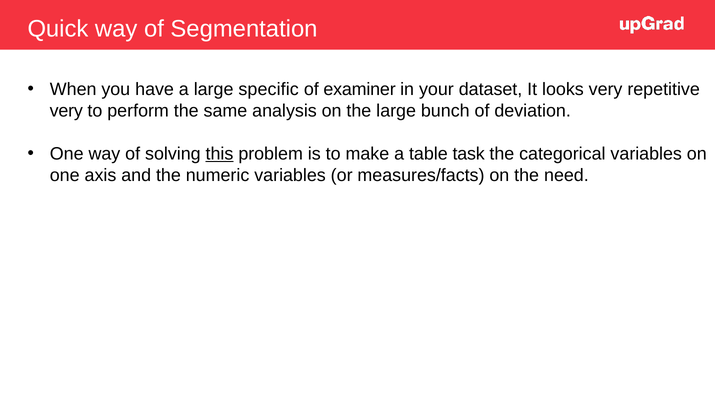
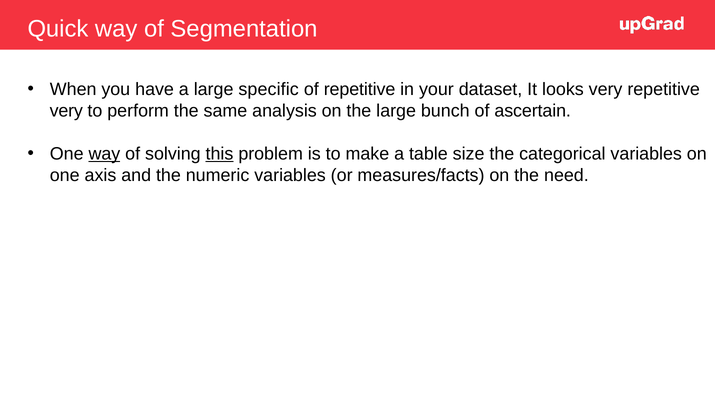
of examiner: examiner -> repetitive (360, 89)
deviation: deviation -> ascertain (533, 111)
way underline: none -> present (104, 154)
task: task -> size (469, 154)
